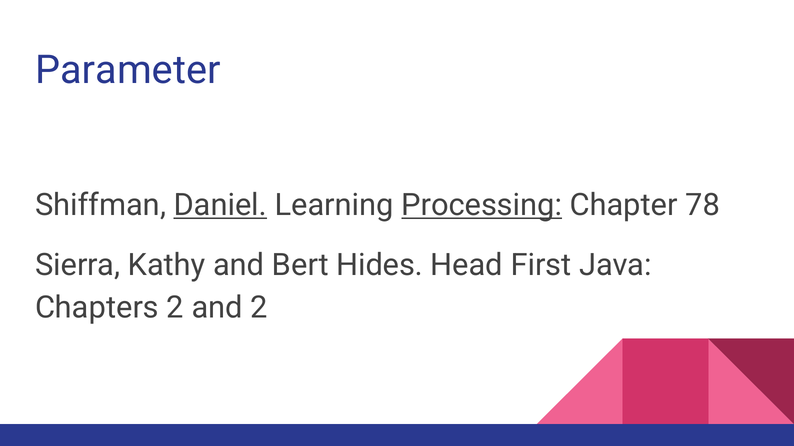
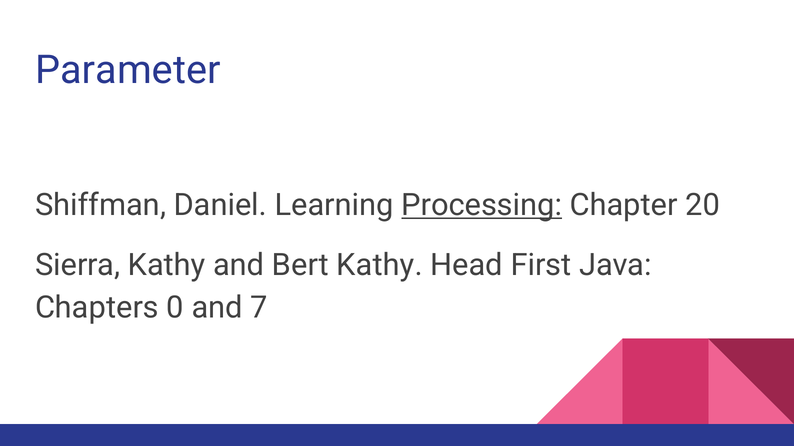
Daniel underline: present -> none (220, 205)
78: 78 -> 20 (703, 205)
Bert Hides: Hides -> Kathy (380, 265)
Chapters 2: 2 -> 0 (175, 308)
and 2: 2 -> 7 (259, 308)
